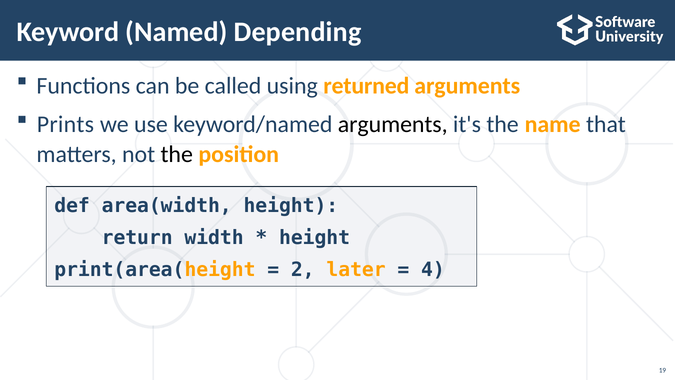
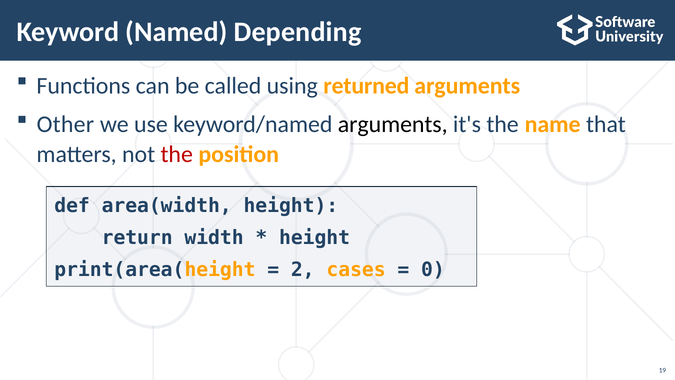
Prints: Prints -> Other (65, 124)
the colour: black -> red (177, 154)
later: later -> cases (356, 270)
4: 4 -> 0 (433, 270)
